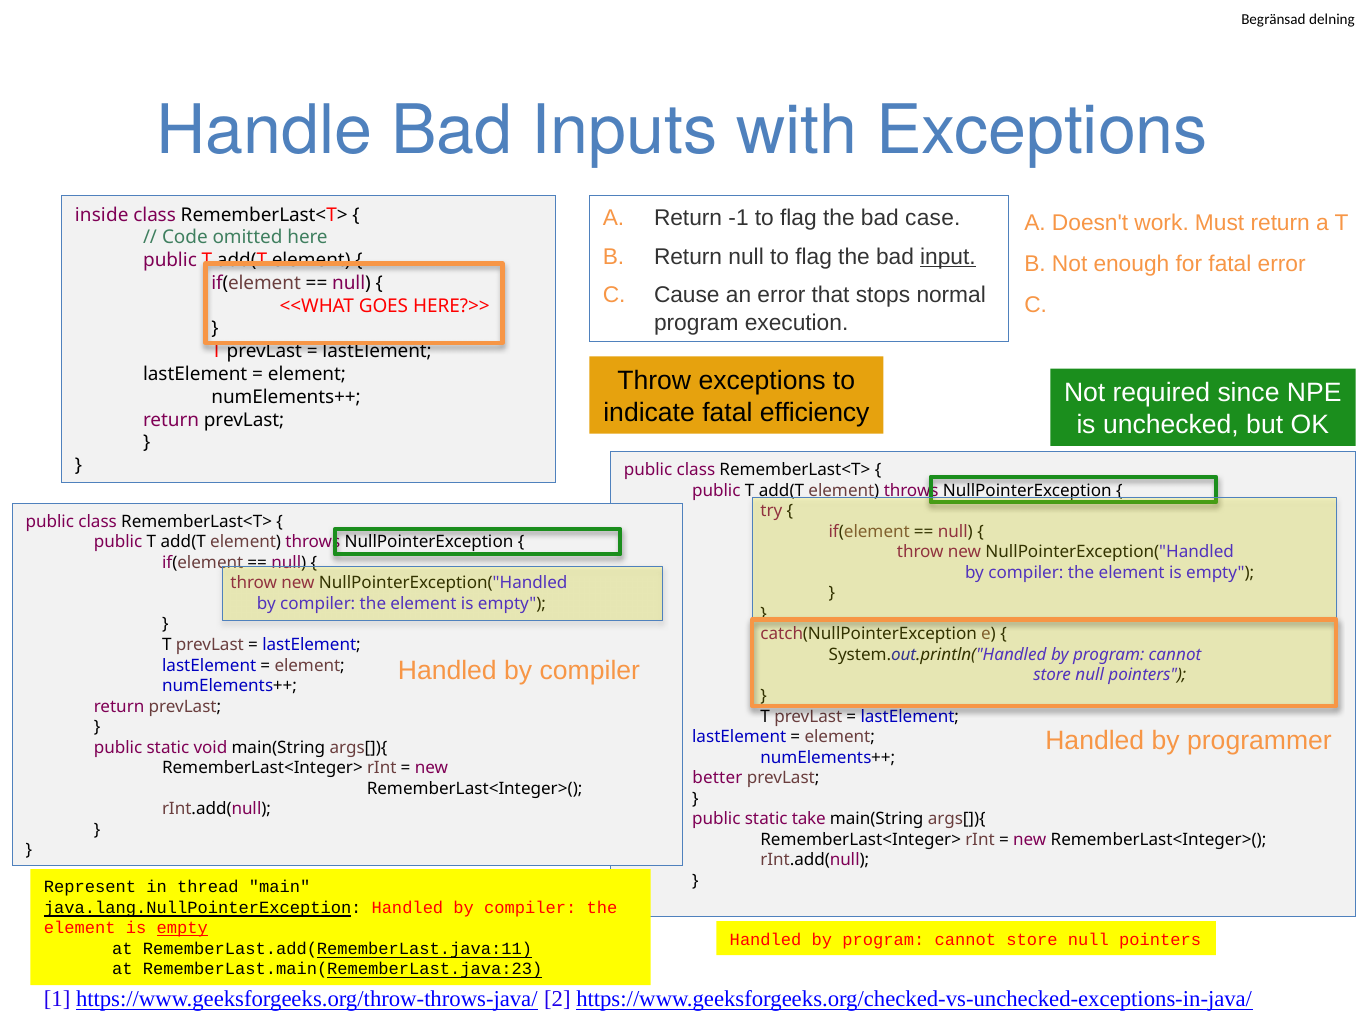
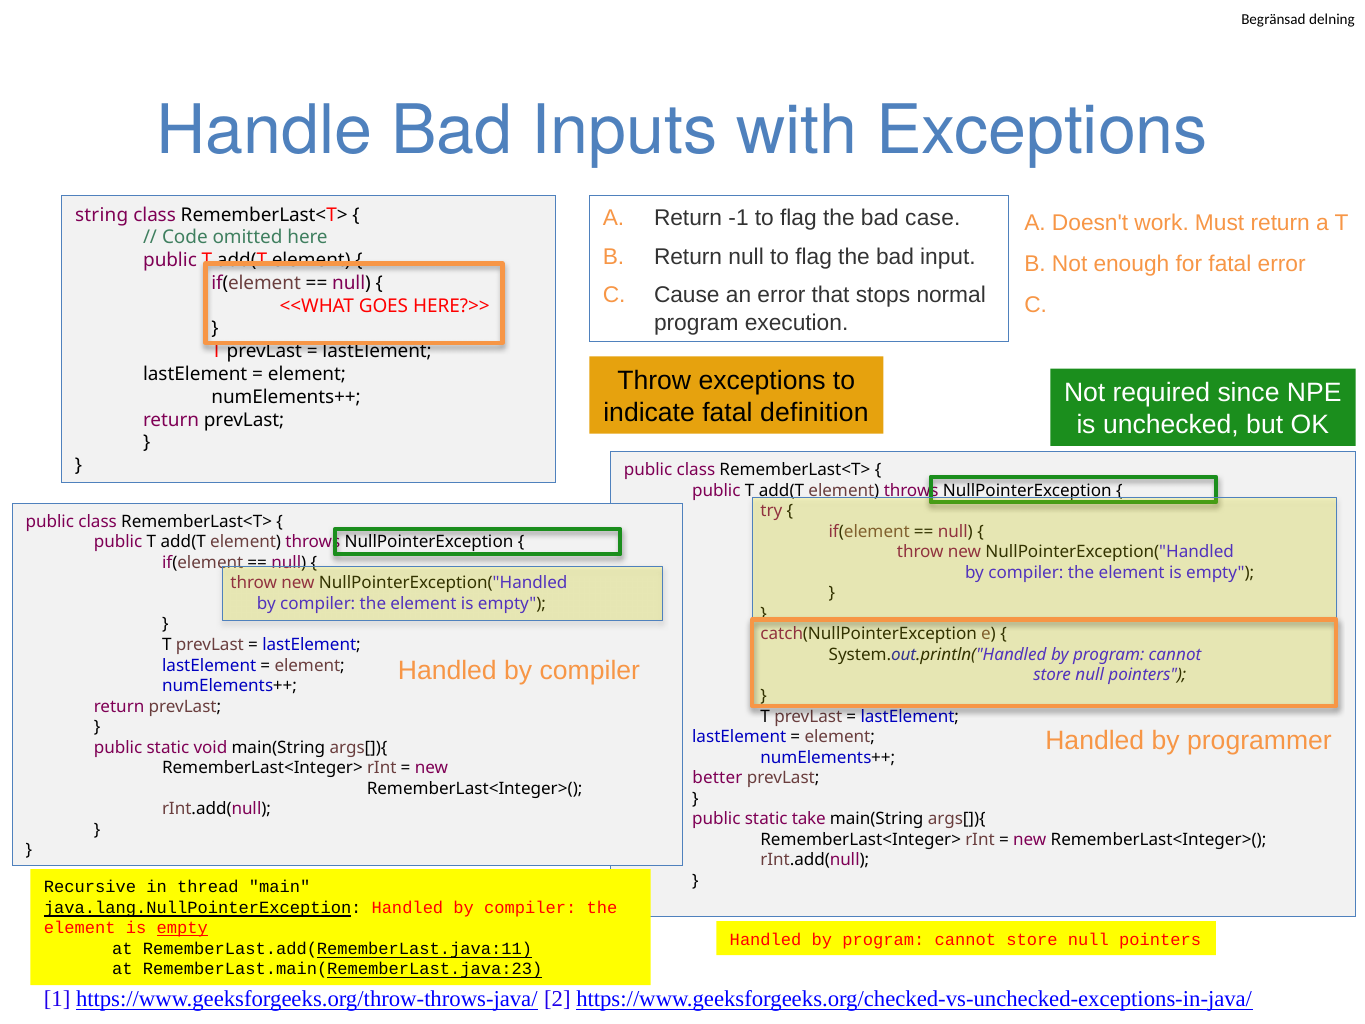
inside: inside -> string (102, 215)
input underline: present -> none (948, 256)
efficiency: efficiency -> definition (814, 413)
Represent: Represent -> Recursive (90, 887)
